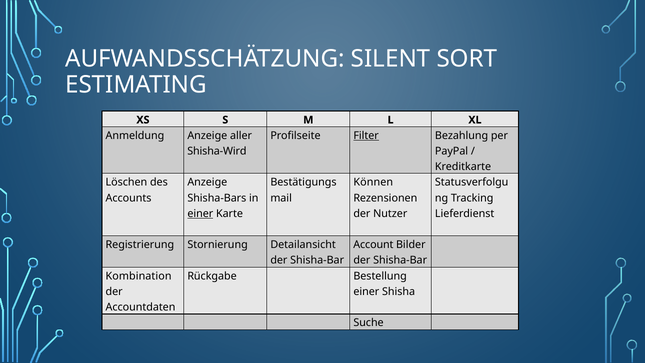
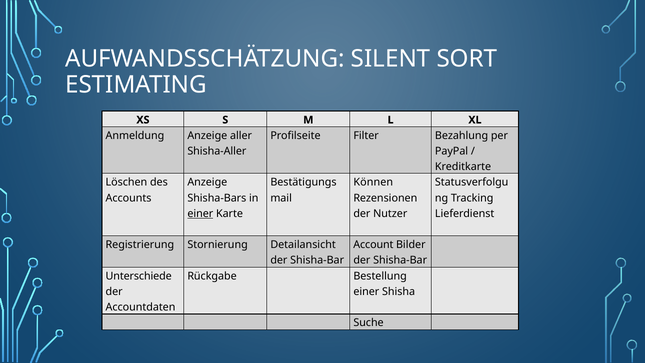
Filter underline: present -> none (366, 135)
Shisha-Wird: Shisha-Wird -> Shisha-Aller (217, 151)
Kombination: Kombination -> Unterschiede (139, 276)
